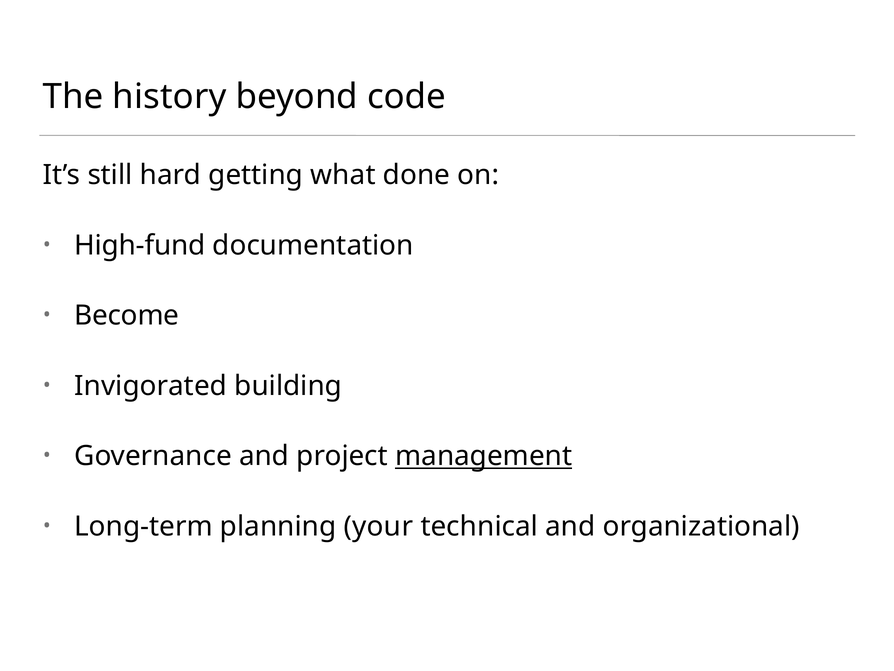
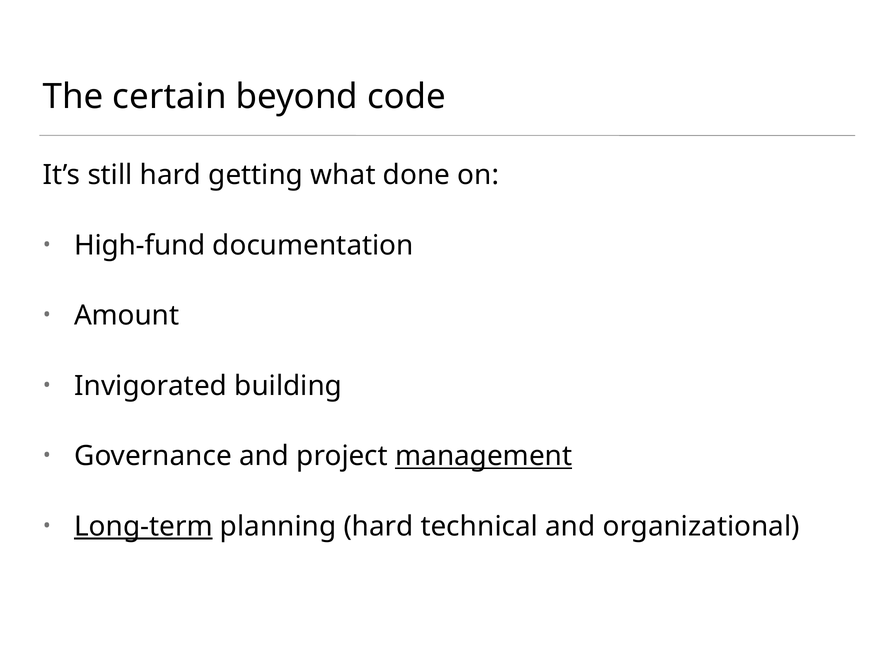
history: history -> certain (170, 97)
Become: Become -> Amount (127, 315)
Long-term underline: none -> present (143, 526)
planning your: your -> hard (378, 526)
